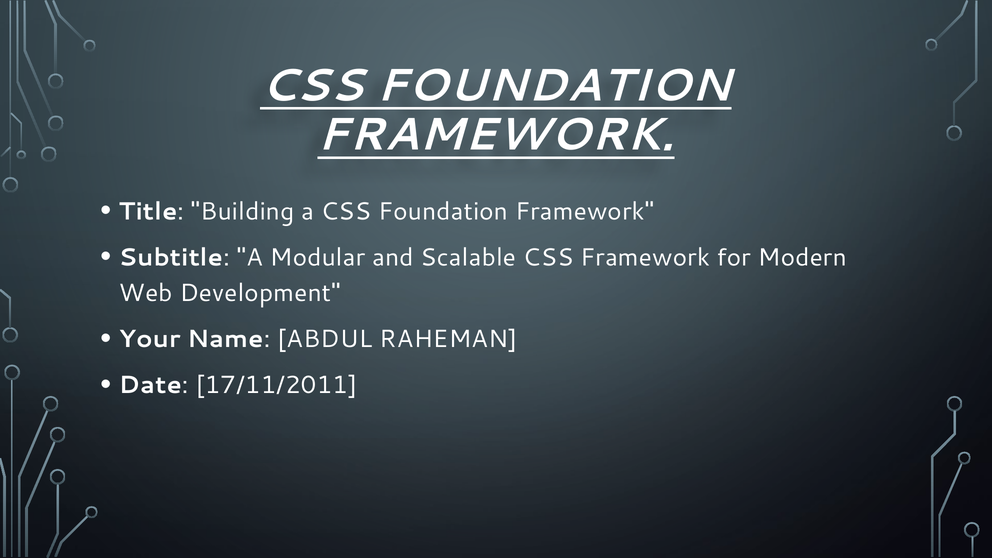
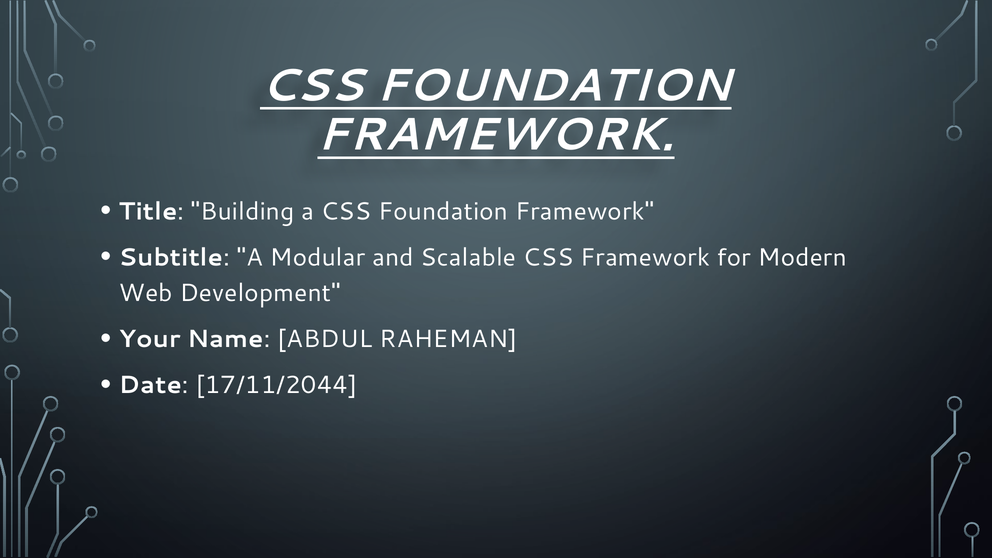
17/11/2011: 17/11/2011 -> 17/11/2044 (276, 385)
